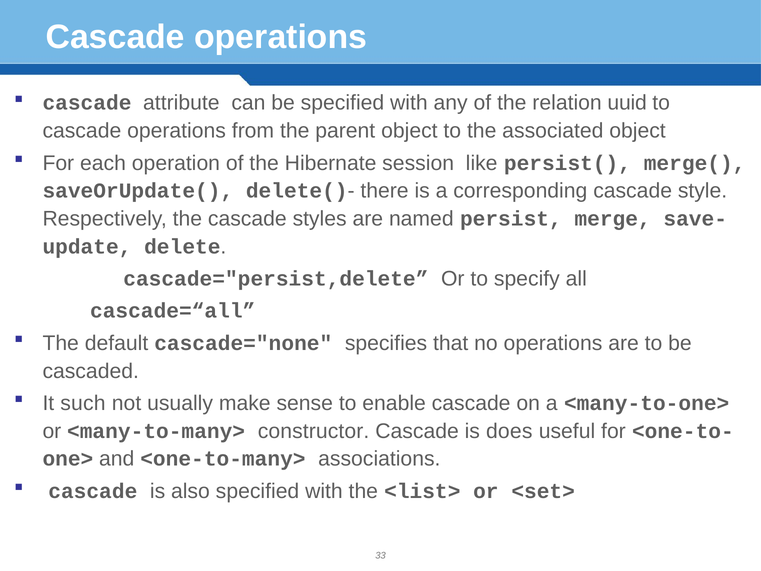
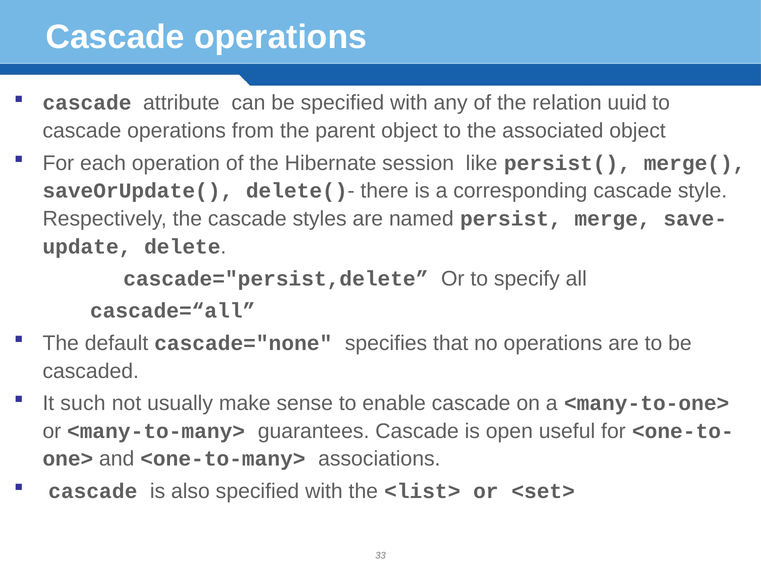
constructor: constructor -> guarantees (314, 431)
does: does -> open (509, 431)
